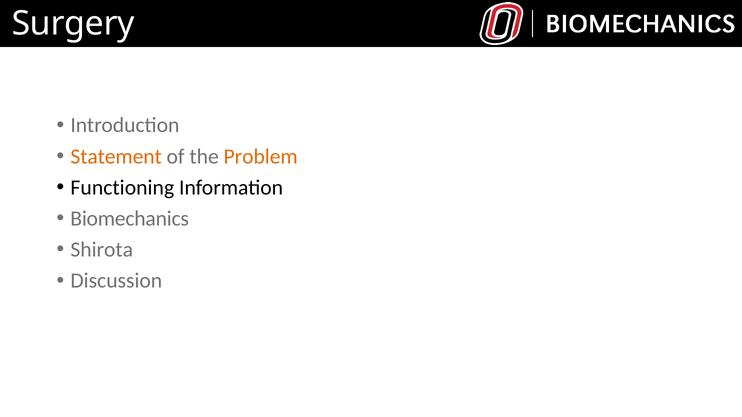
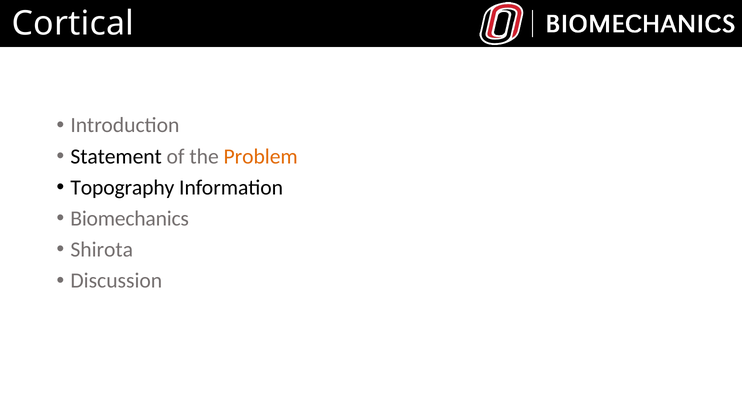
Surgery: Surgery -> Cortical (73, 24)
Statement colour: orange -> black (116, 157)
Functioning: Functioning -> Topography (122, 188)
